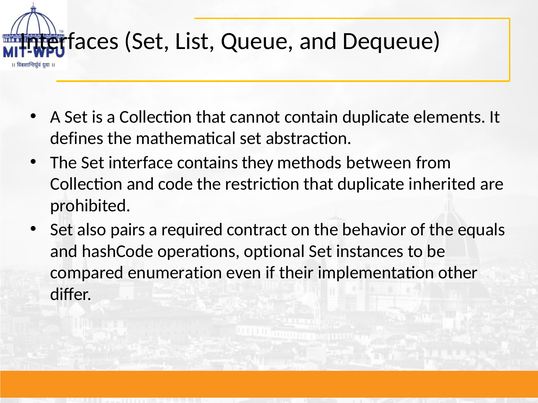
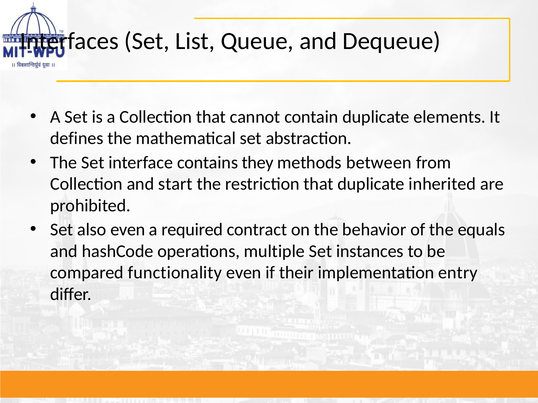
code: code -> start (175, 184)
also pairs: pairs -> even (128, 230)
optional: optional -> multiple (274, 251)
enumeration: enumeration -> functionality (175, 273)
other: other -> entry (458, 273)
